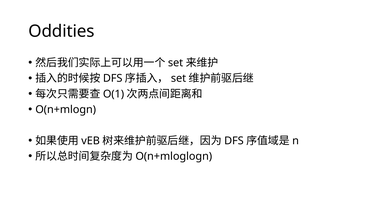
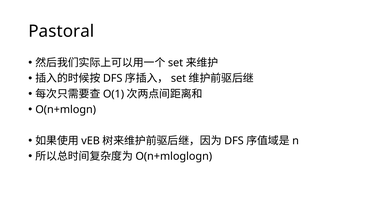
Oddities: Oddities -> Pastoral (61, 31)
